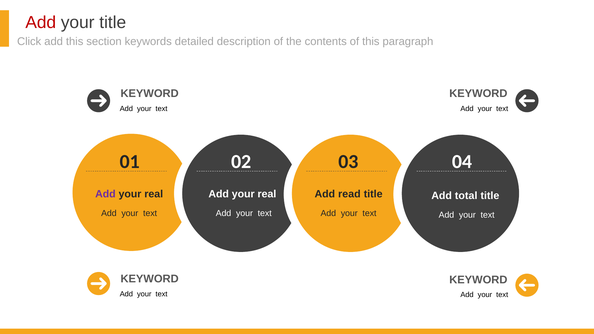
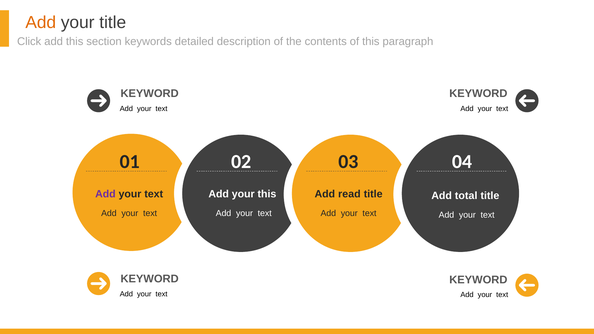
Add colour: red -> orange (41, 23)
real: real -> text (154, 194)
real: real -> this (267, 194)
